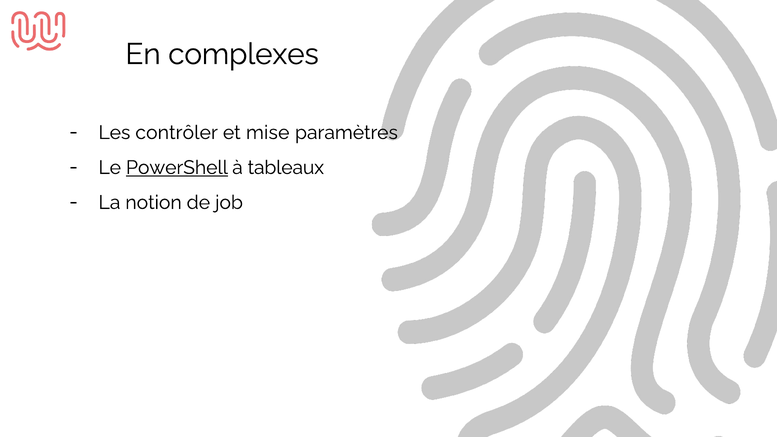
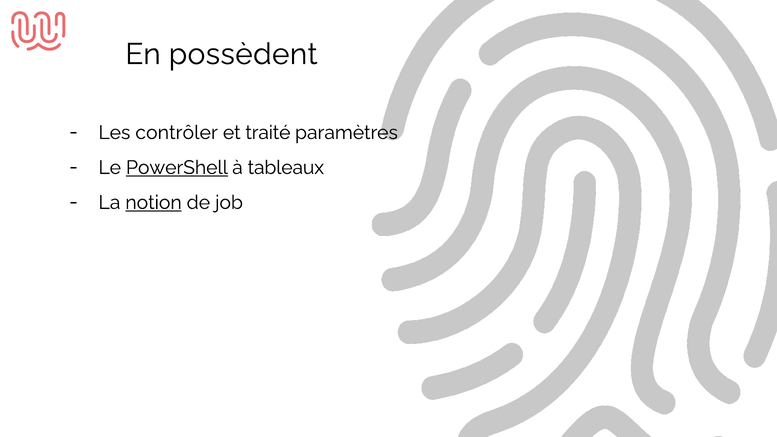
complexes: complexes -> possèdent (243, 54)
mise: mise -> traité (268, 133)
notion underline: none -> present (154, 203)
